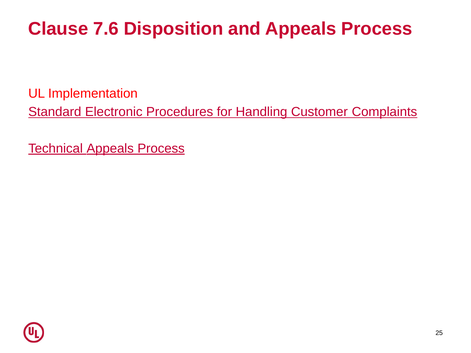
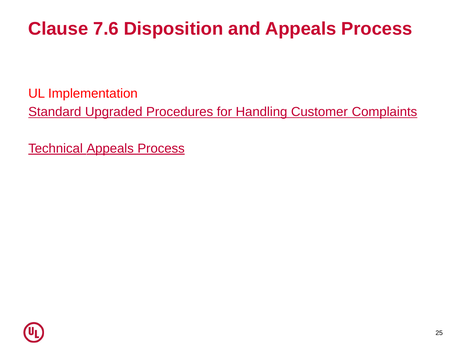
Electronic: Electronic -> Upgraded (114, 112)
